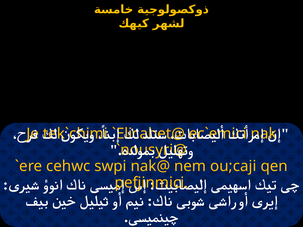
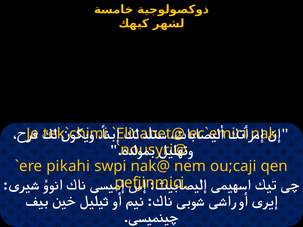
cehwc: cehwc -> pikahi (68, 166)
